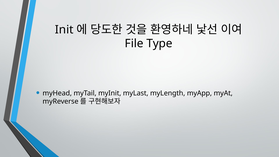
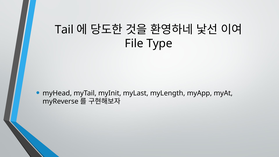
Init: Init -> Tail (64, 30)
